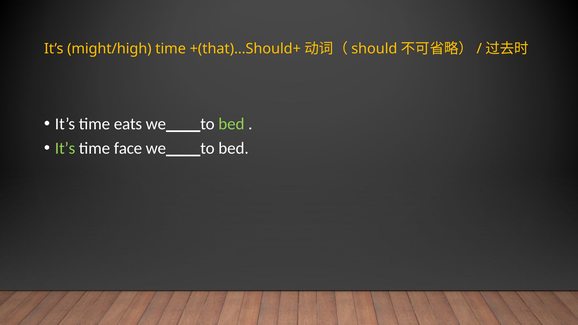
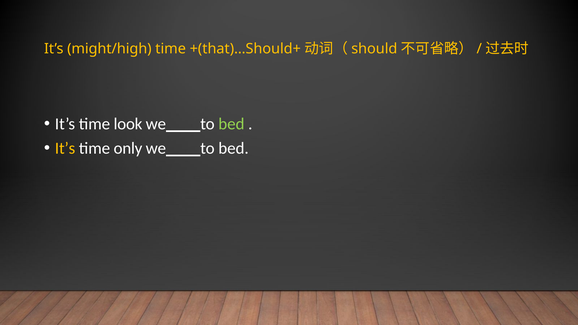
eats: eats -> look (128, 124)
It’s colour: light green -> yellow (65, 148)
face: face -> only (128, 148)
